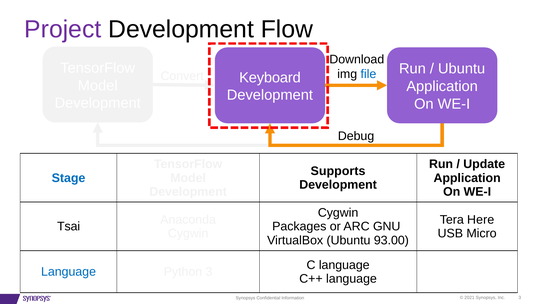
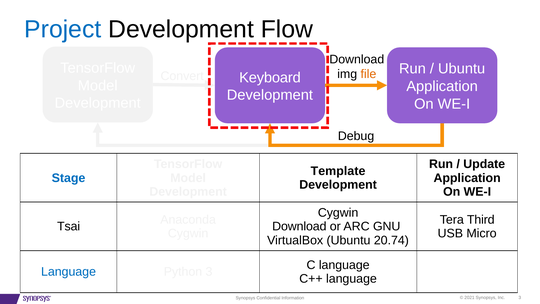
Project colour: purple -> blue (63, 29)
file colour: blue -> orange (368, 74)
Supports: Supports -> Template (338, 171)
Here: Here -> Third (481, 219)
Packages: Packages -> Download (299, 226)
93.00: 93.00 -> 20.74 (391, 240)
